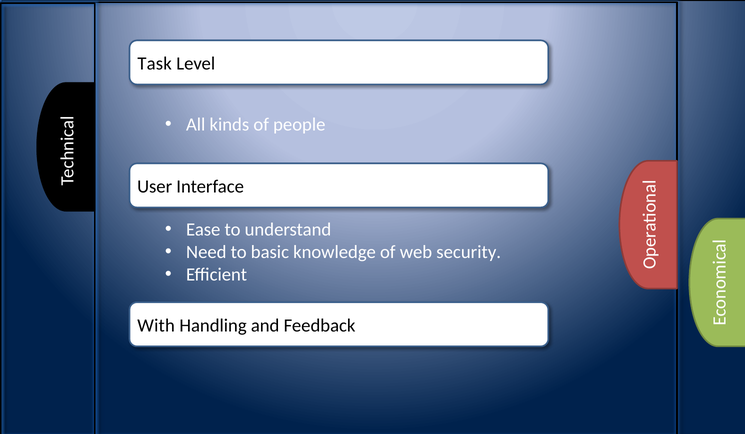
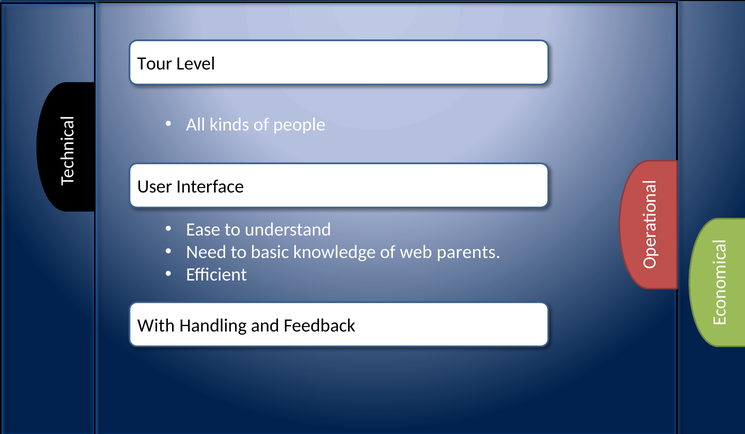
Task: Task -> Tour (155, 64)
security: security -> parents (469, 252)
